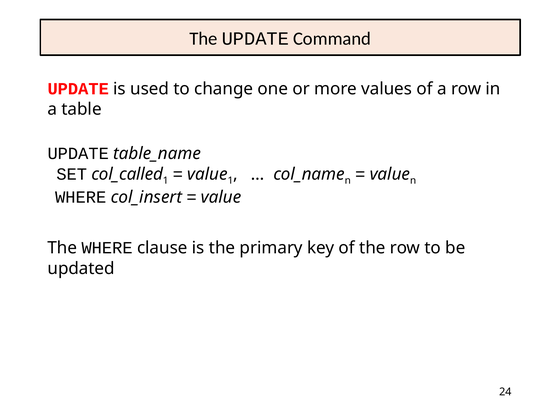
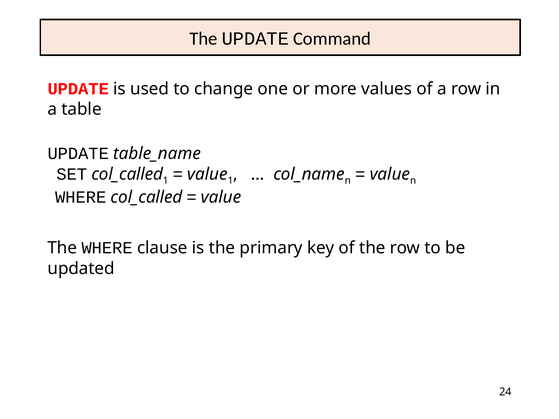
WHERE col_insert: col_insert -> col_called (146, 197)
